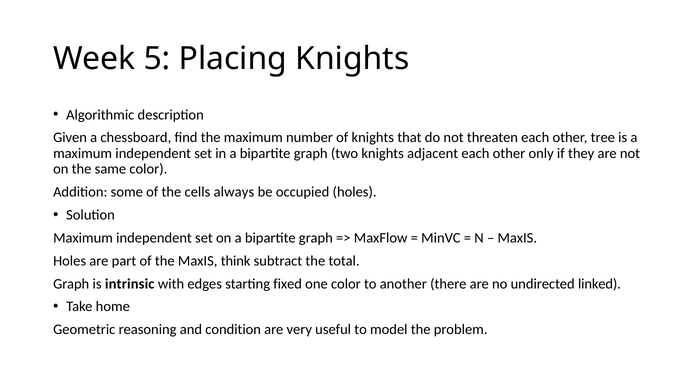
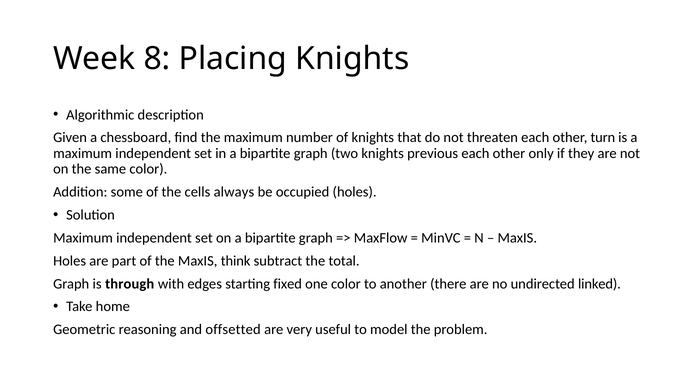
5: 5 -> 8 (157, 59)
tree: tree -> turn (603, 138)
adjacent: adjacent -> previous (433, 153)
intrinsic: intrinsic -> through (130, 284)
condition: condition -> offsetted (233, 330)
